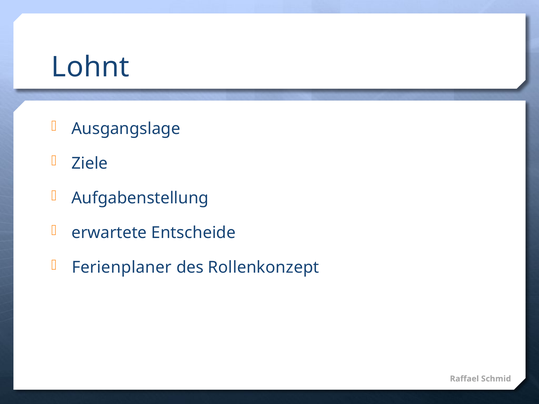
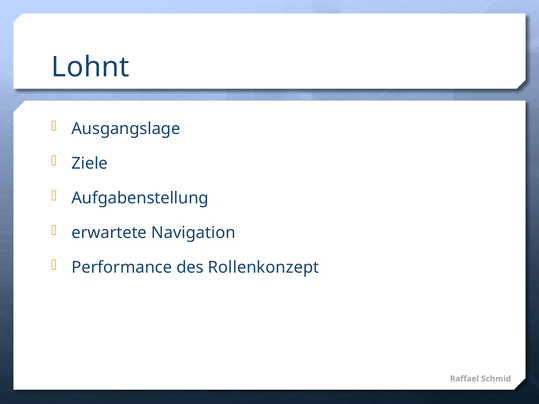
Entscheide: Entscheide -> Navigation (193, 233)
Ferienplaner: Ferienplaner -> Performance (122, 268)
